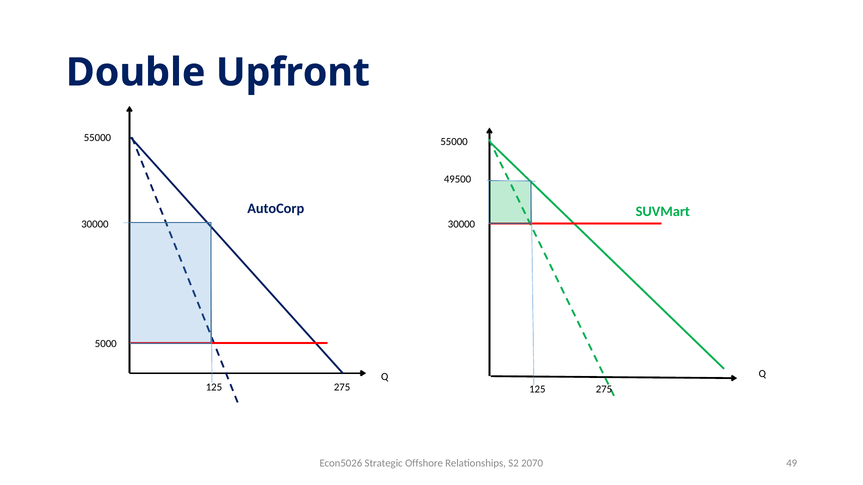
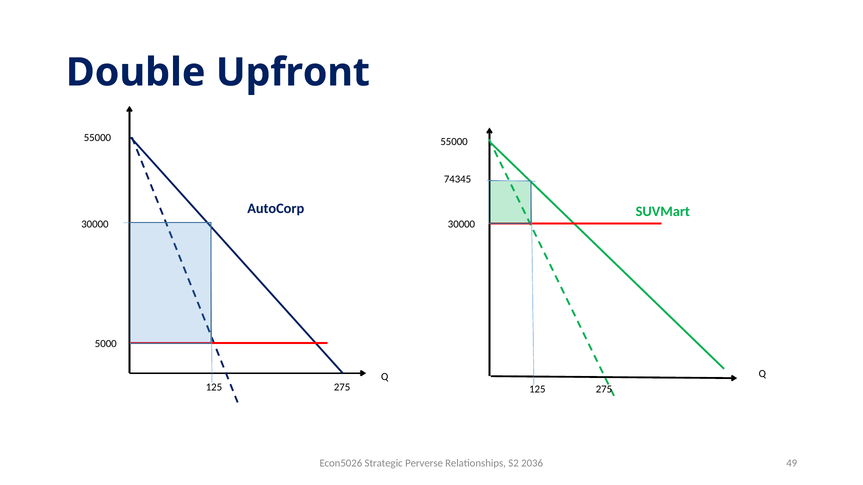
49500: 49500 -> 74345 (458, 179)
Offshore: Offshore -> Perverse (424, 463)
2070: 2070 -> 2036 (532, 463)
